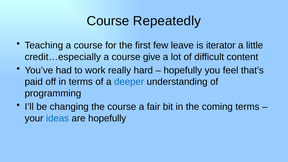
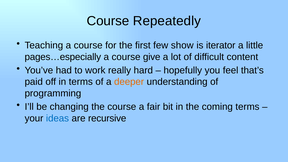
leave: leave -> show (182, 45)
credit…especially: credit…especially -> pages…especially (63, 57)
deeper colour: blue -> orange (129, 82)
are hopefully: hopefully -> recursive (107, 118)
